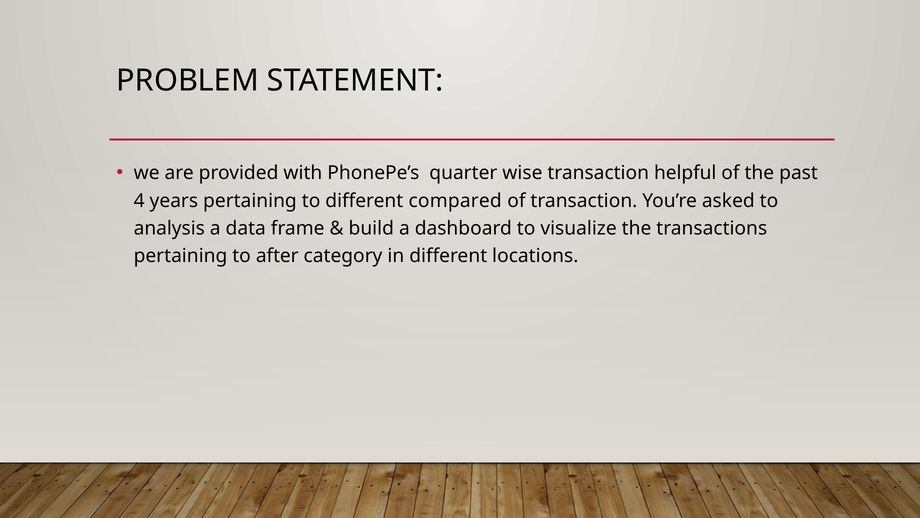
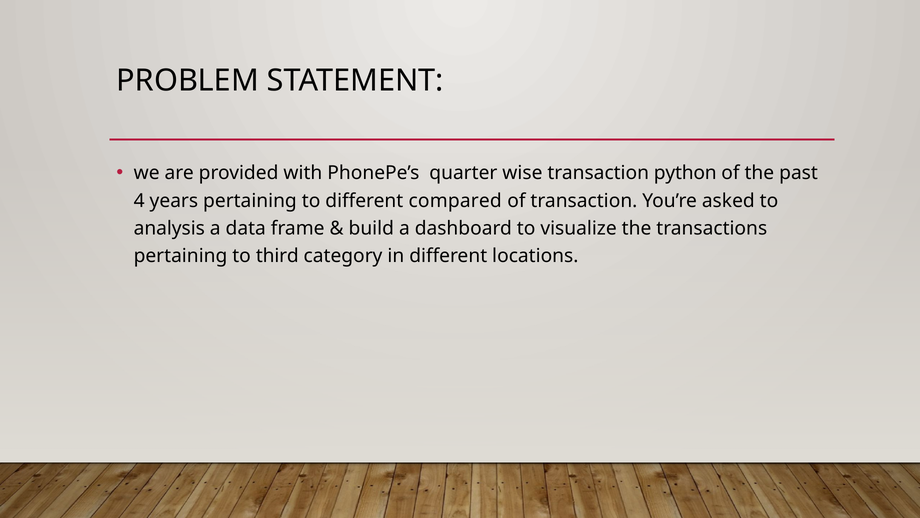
helpful: helpful -> python (685, 173)
after: after -> third (277, 256)
